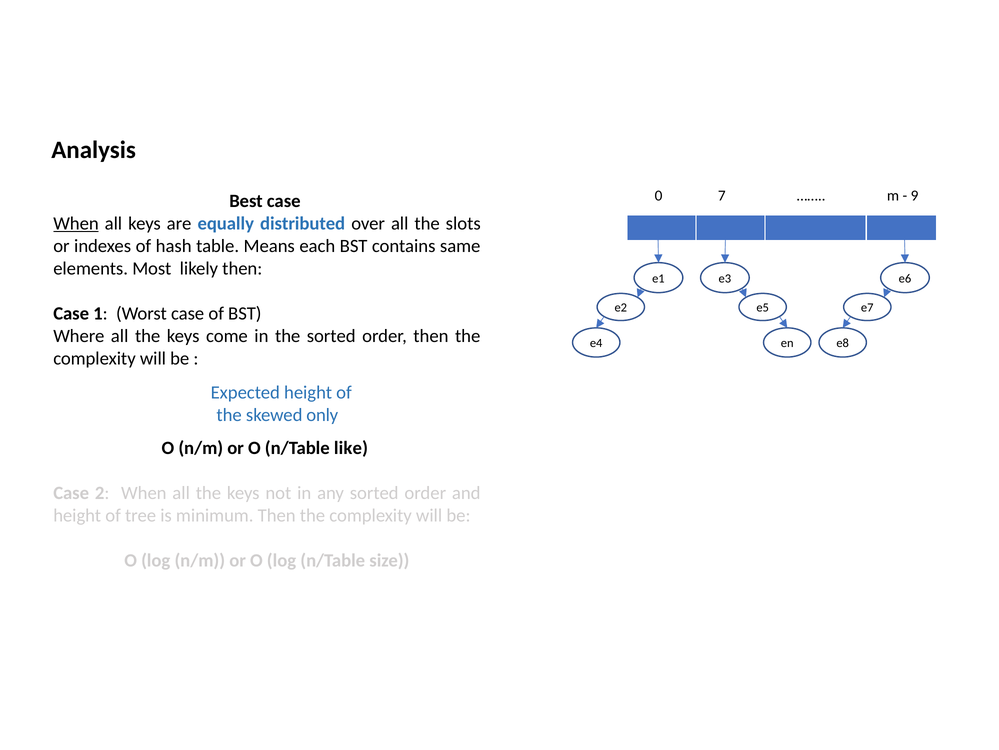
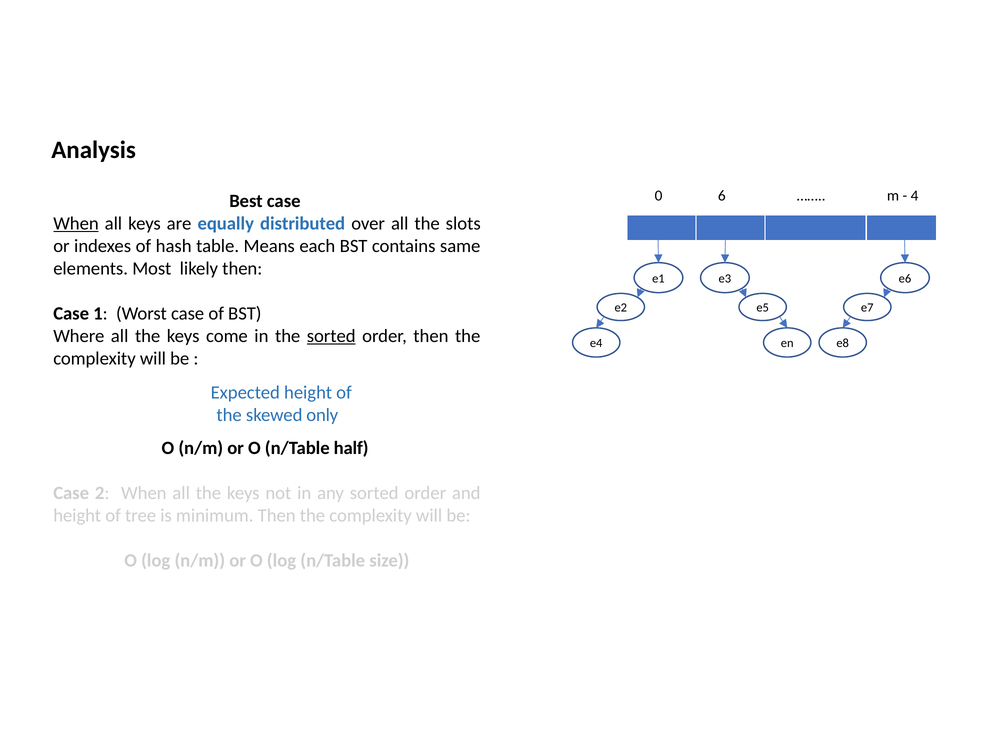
7: 7 -> 6 (722, 196)
9: 9 -> 4 (915, 196)
sorted underline: none -> present (331, 336)
like: like -> half (351, 448)
